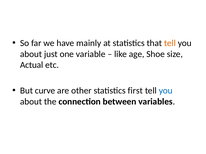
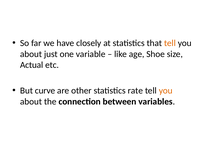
mainly: mainly -> closely (89, 43)
first: first -> rate (135, 91)
you colour: blue -> orange (166, 91)
